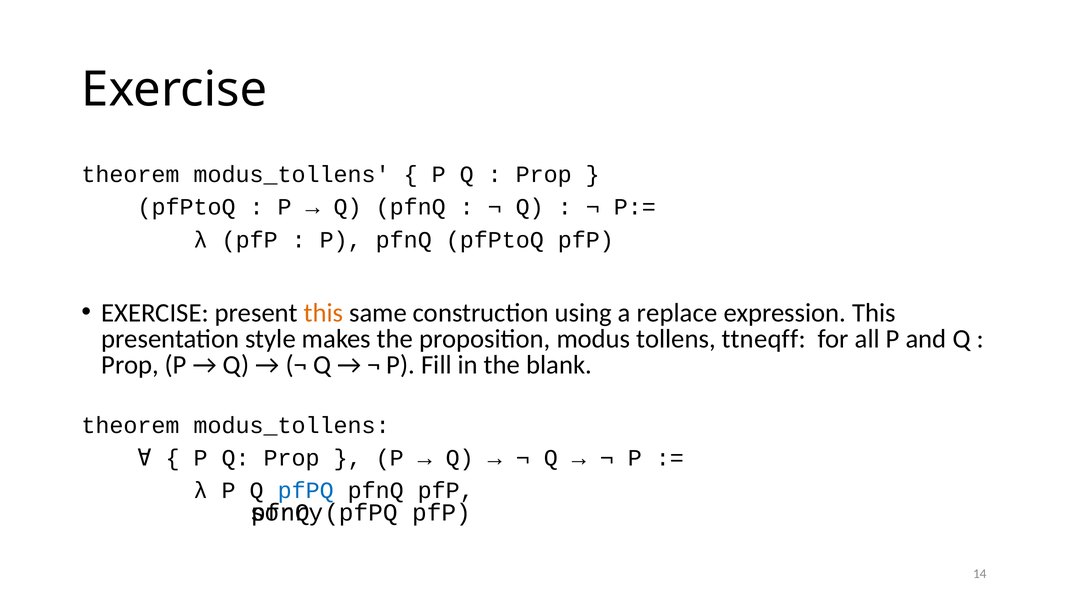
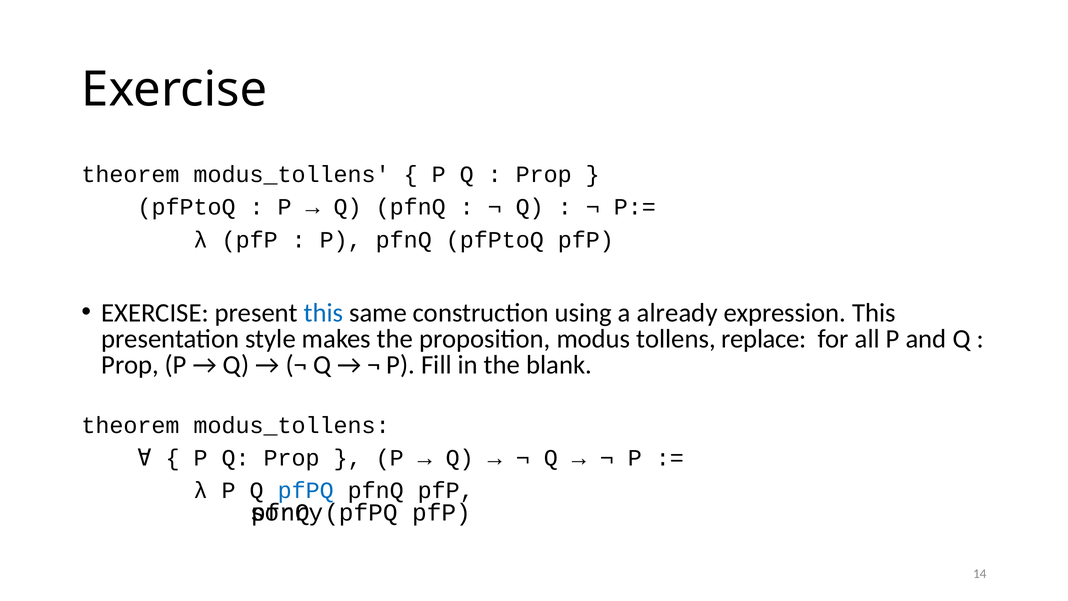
this colour: orange -> blue (323, 313)
replace: replace -> already (677, 313)
ttneqff: ttneqff -> replace (764, 339)
